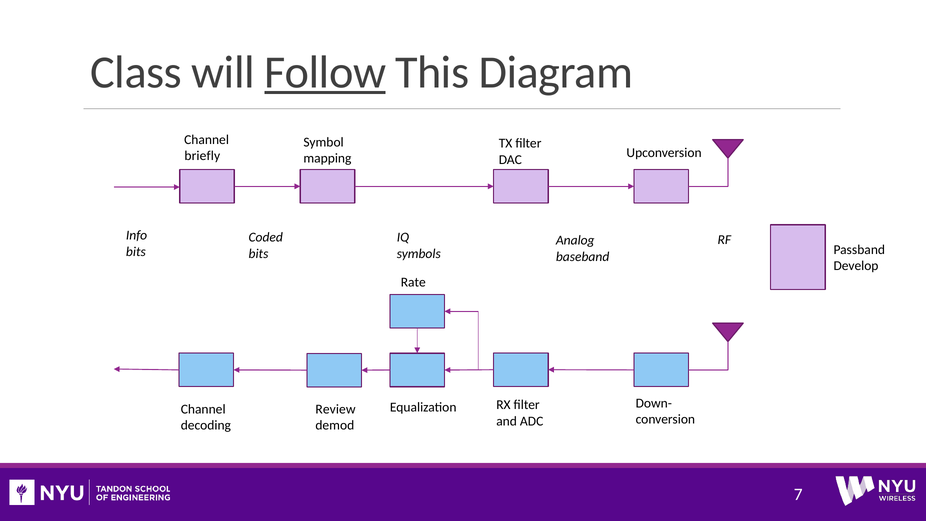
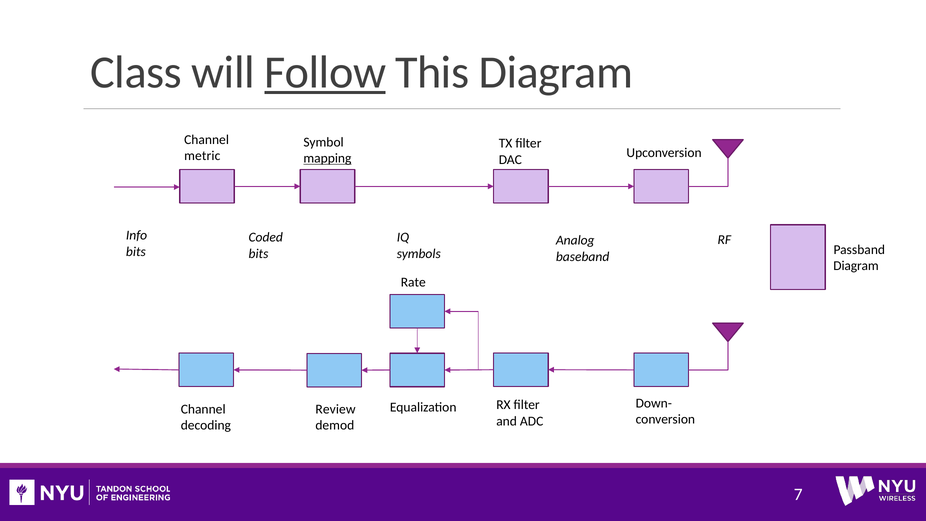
briefly: briefly -> metric (202, 156)
mapping underline: none -> present (327, 158)
Develop: Develop -> Diagram (856, 266)
